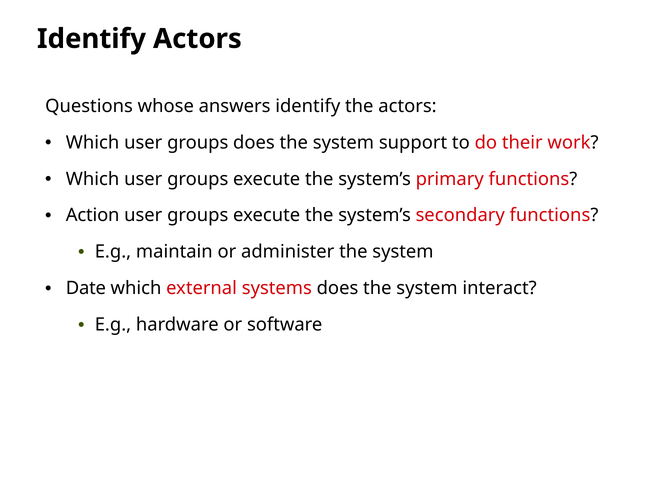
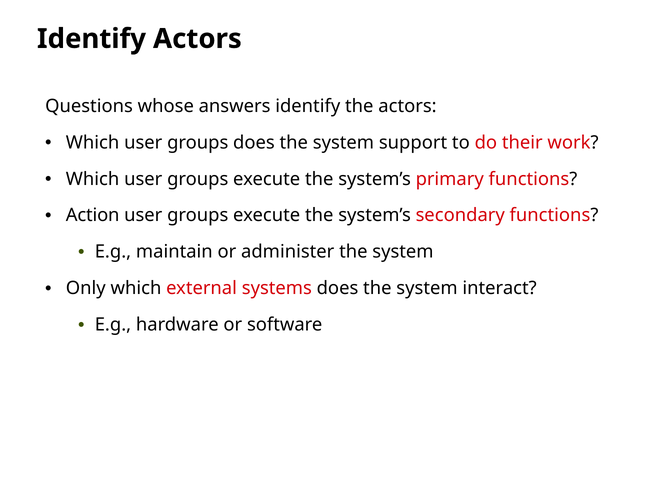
Date: Date -> Only (86, 288)
